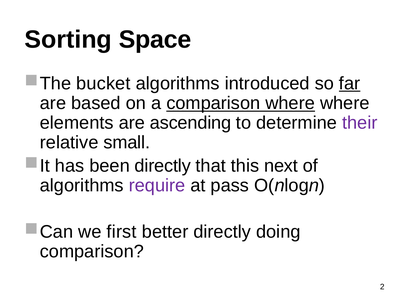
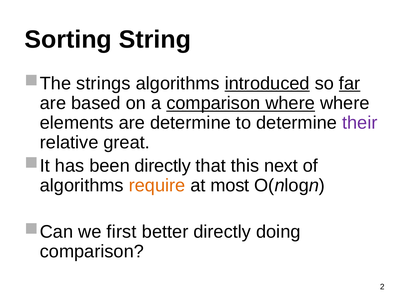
Space: Space -> String (155, 40)
bucket: bucket -> strings (103, 83)
introduced underline: none -> present (267, 83)
are ascending: ascending -> determine (190, 123)
small: small -> great (127, 142)
require colour: purple -> orange (157, 185)
pass: pass -> most (230, 185)
